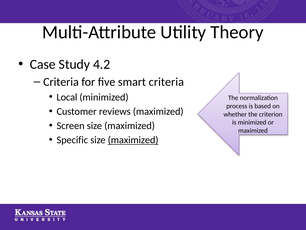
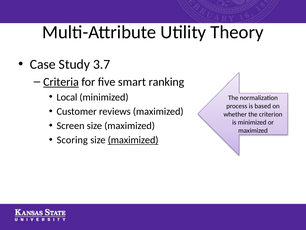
4.2: 4.2 -> 3.7 (102, 64)
Criteria underline: none -> present (61, 82)
smart criteria: criteria -> ranking (166, 82)
Specific: Specific -> Scoring (72, 140)
